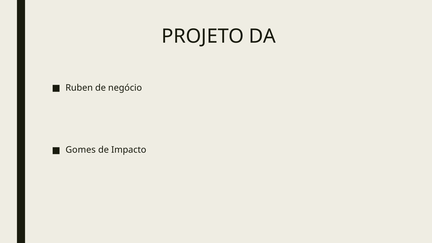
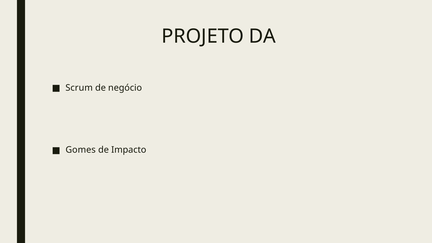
Ruben: Ruben -> Scrum (79, 88)
